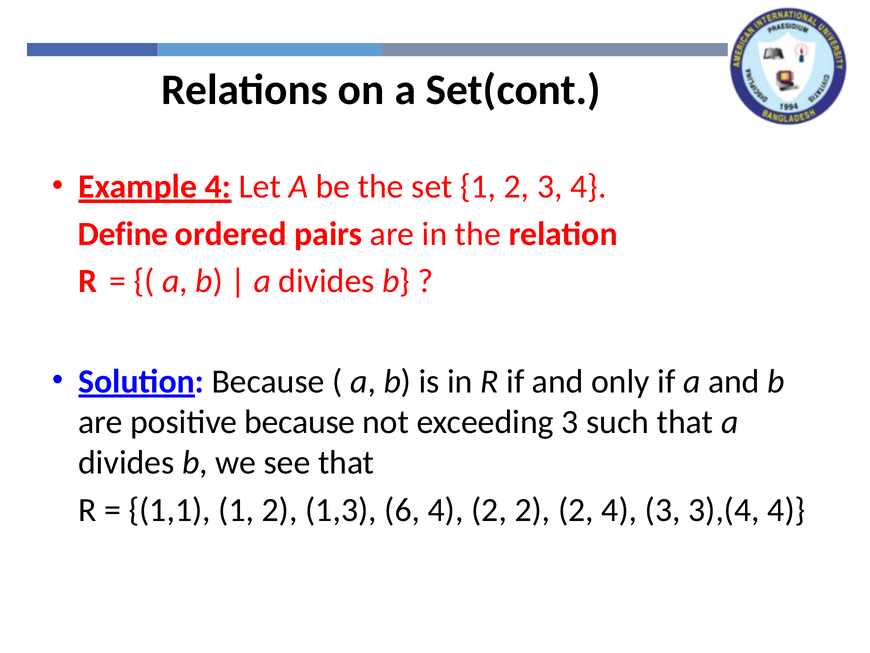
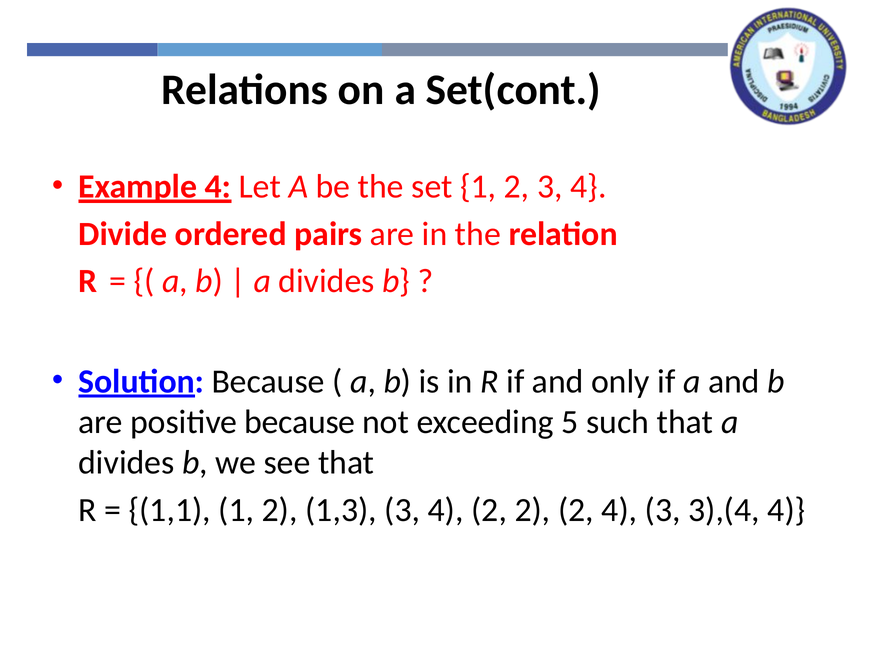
Define: Define -> Divide (123, 234)
exceeding 3: 3 -> 5 (570, 422)
1,3 6: 6 -> 3 (402, 510)
